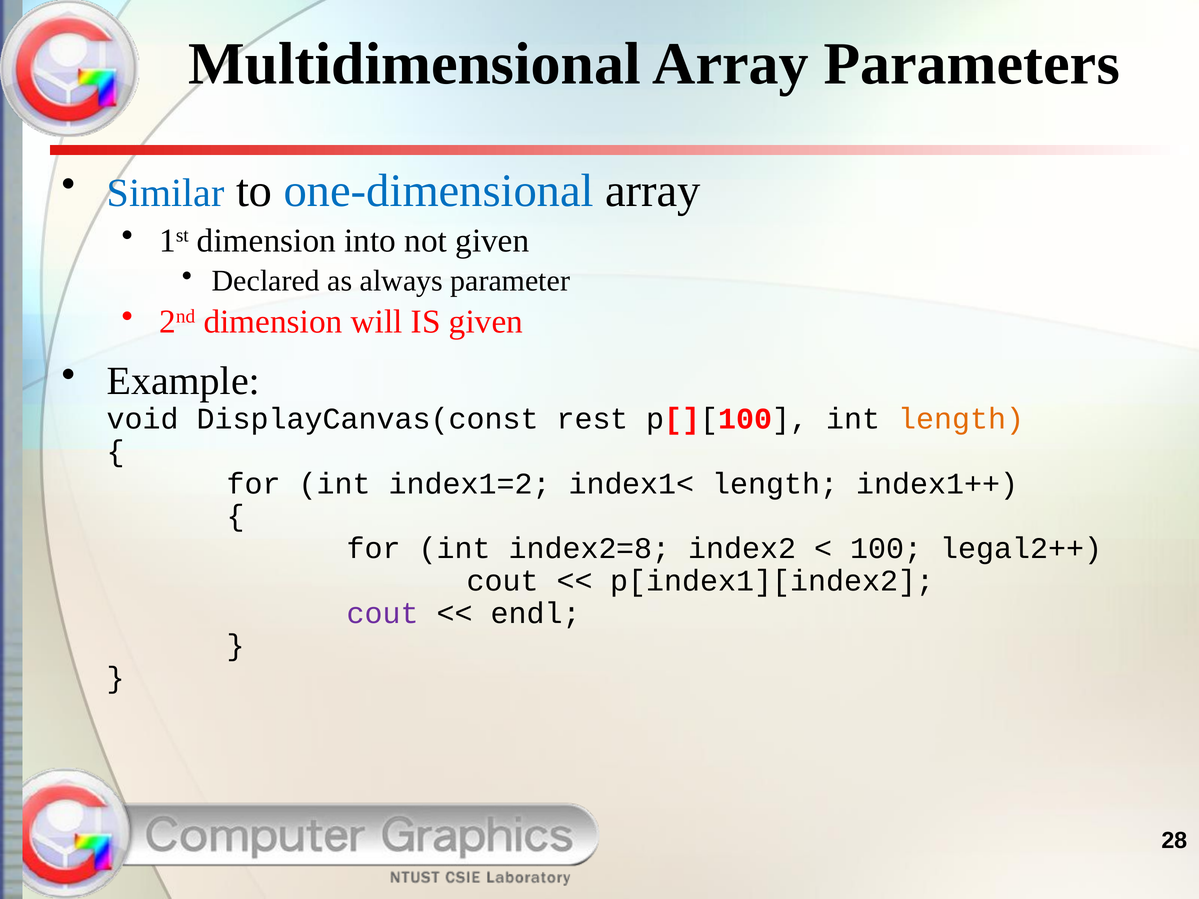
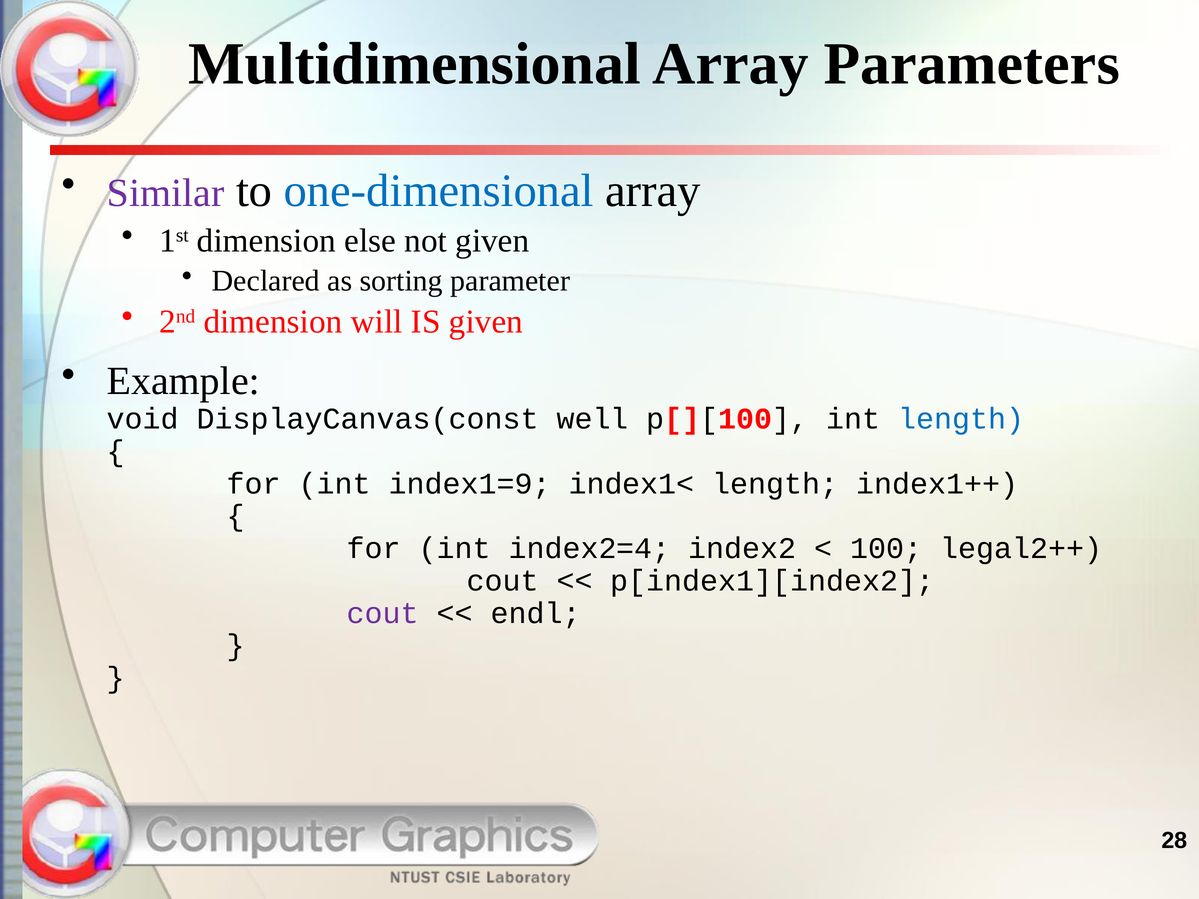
Similar colour: blue -> purple (166, 193)
into: into -> else (370, 241)
always: always -> sorting (401, 281)
rest: rest -> well (593, 419)
length colour: orange -> blue (961, 419)
index1=2: index1=2 -> index1=9 (470, 484)
index2=8: index2=8 -> index2=4 (590, 549)
